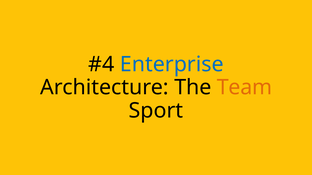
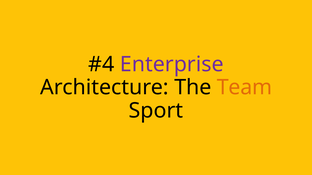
Enterprise colour: blue -> purple (172, 64)
